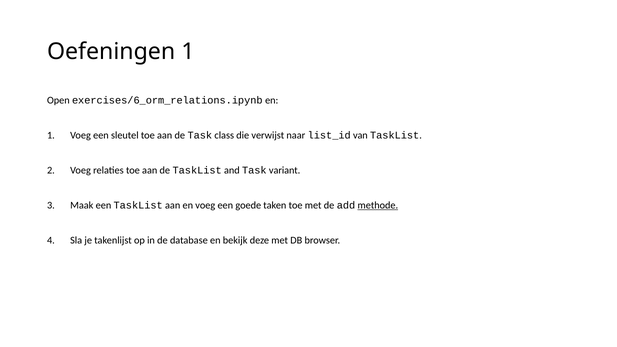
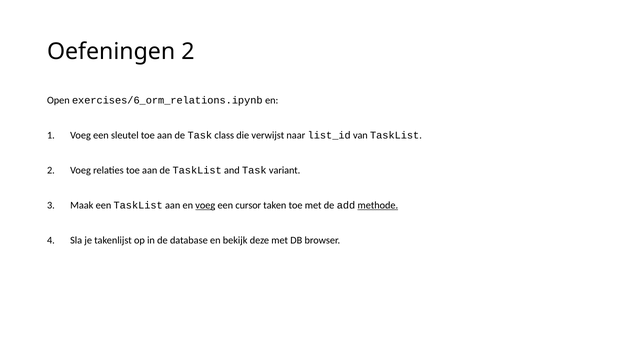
Oefeningen 1: 1 -> 2 (188, 52)
voeg underline: none -> present (205, 205)
goede: goede -> cursor (248, 205)
